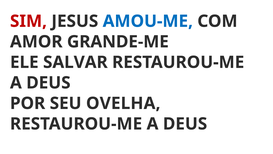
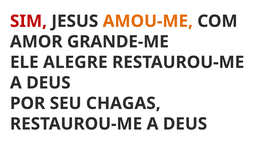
AMOU-ME colour: blue -> orange (148, 21)
SALVAR: SALVAR -> ALEGRE (75, 62)
OVELHA: OVELHA -> CHAGAS (123, 103)
